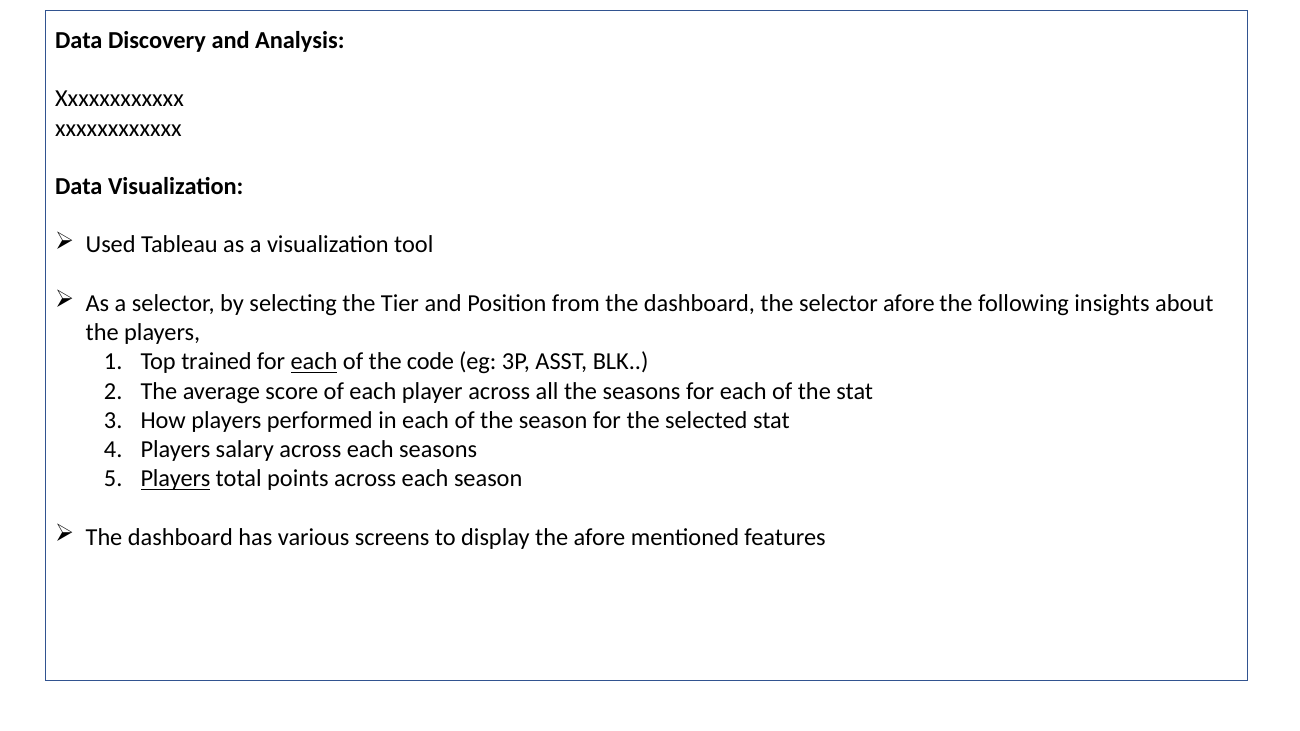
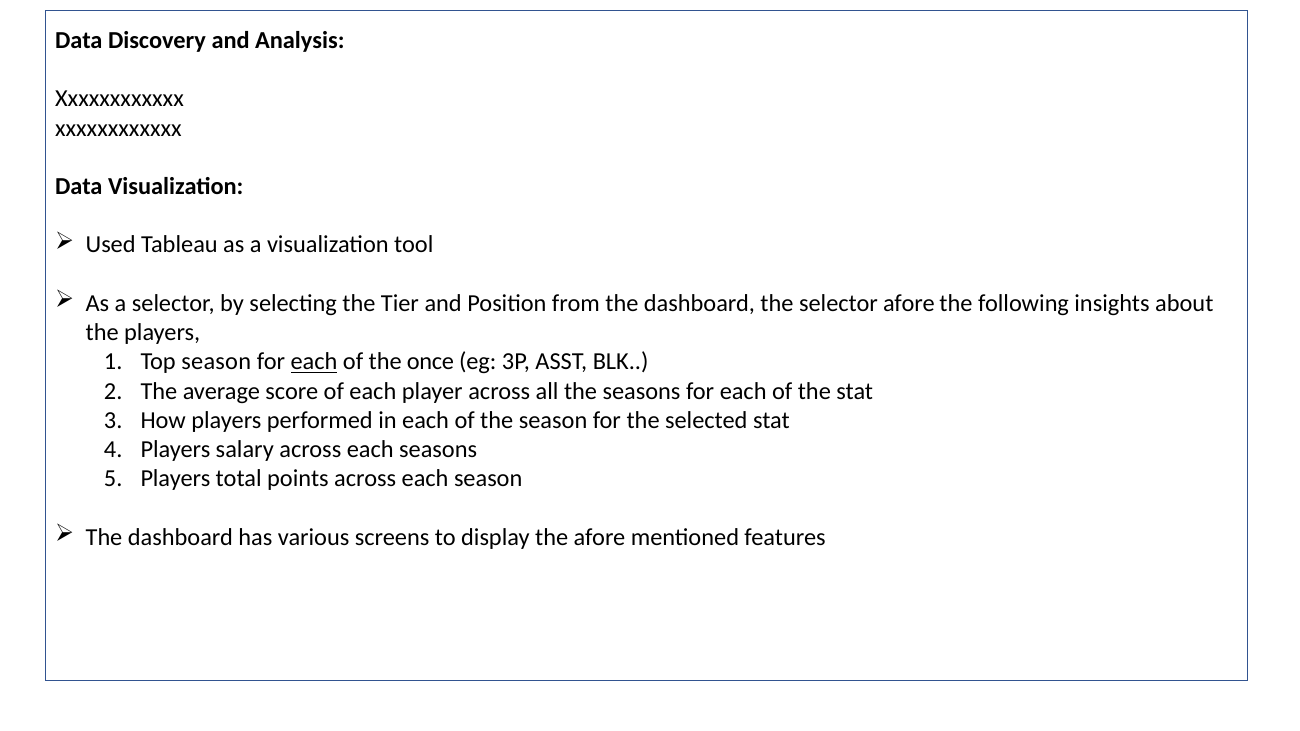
Top trained: trained -> season (216, 362)
code: code -> once (430, 362)
Players underline: present -> none (176, 479)
